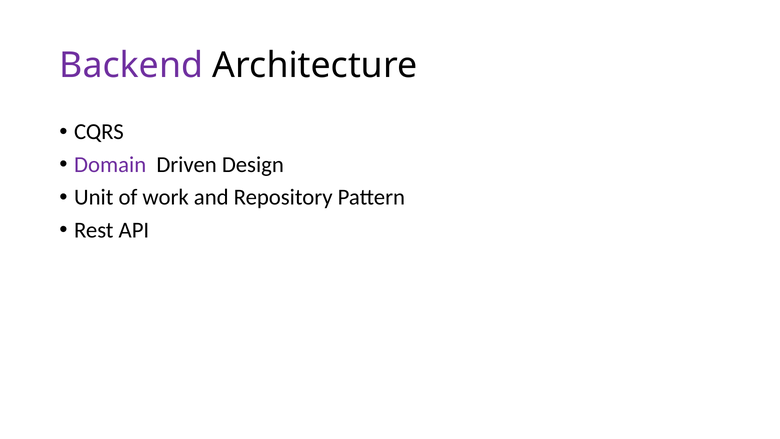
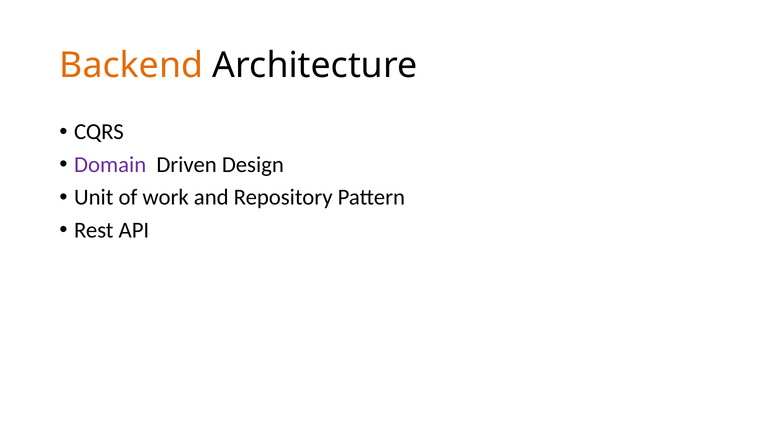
Backend colour: purple -> orange (131, 66)
